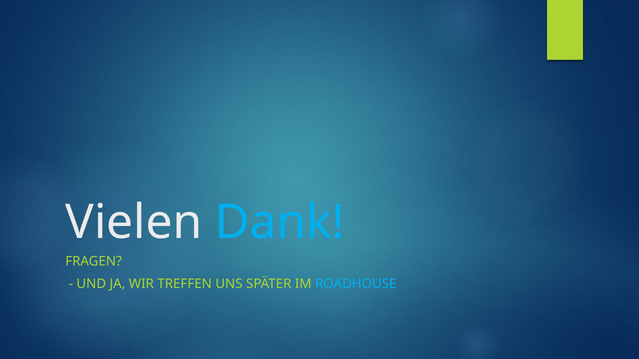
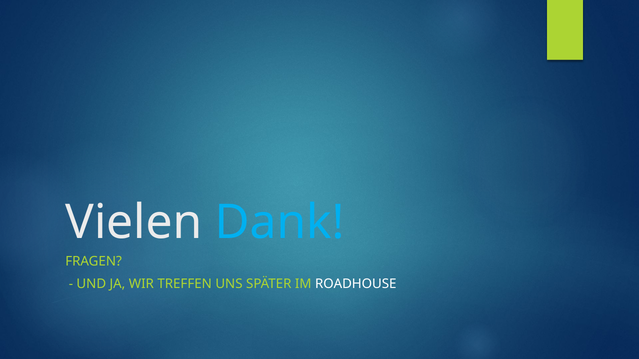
ROADHOUSE colour: light blue -> white (356, 284)
